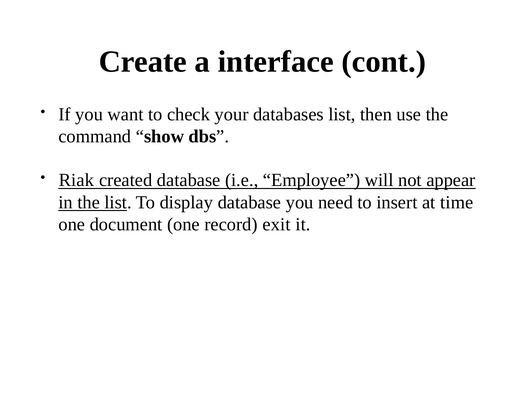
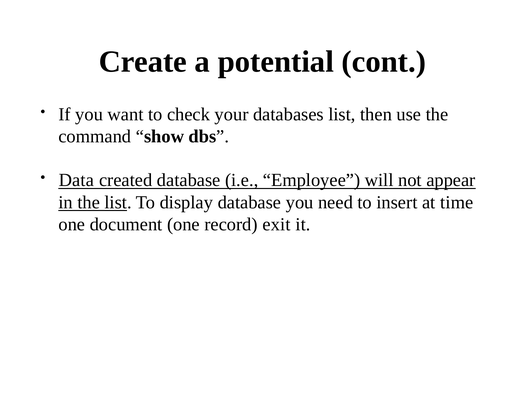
interface: interface -> potential (276, 62)
Riak: Riak -> Data (76, 180)
